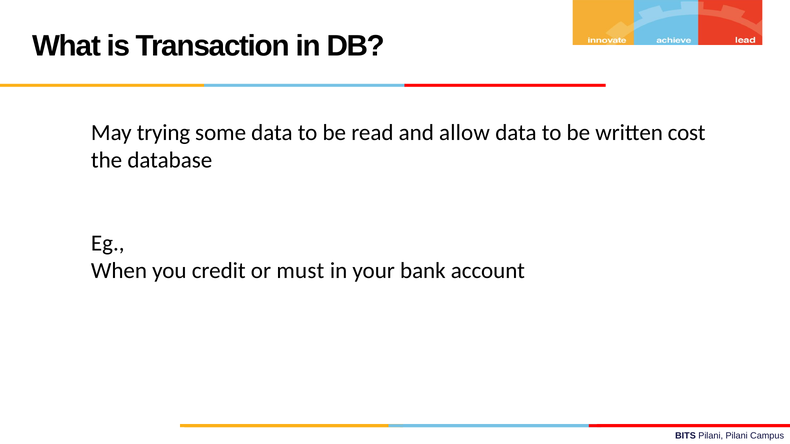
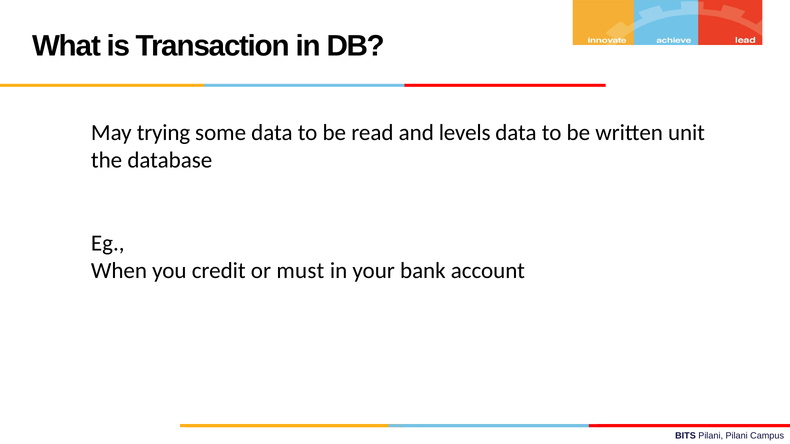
allow: allow -> levels (465, 133)
cost: cost -> unit (687, 133)
